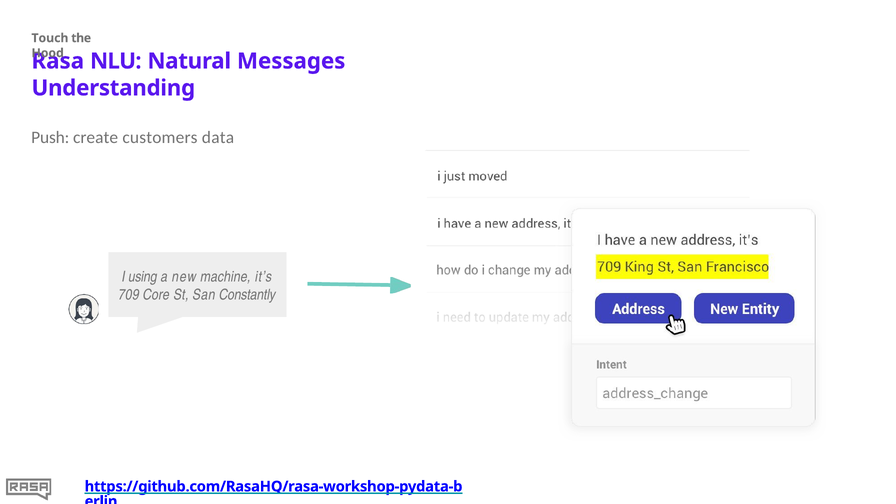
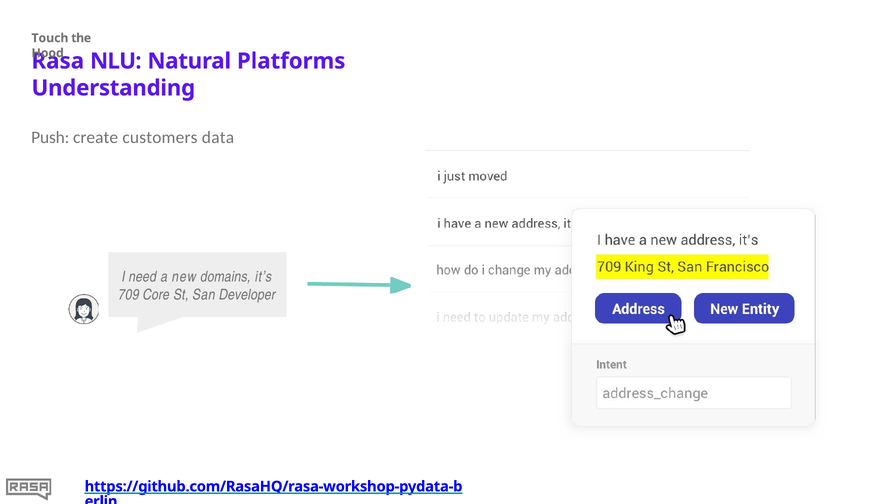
Messages: Messages -> Platforms (291, 61)
using: using -> need (143, 277)
machine: machine -> domains (226, 277)
Constantly: Constantly -> Developer (247, 295)
